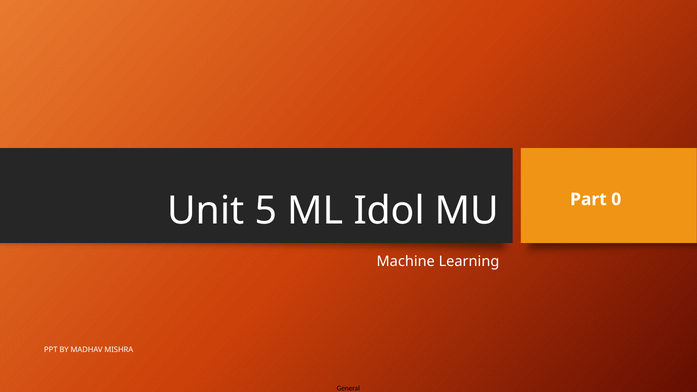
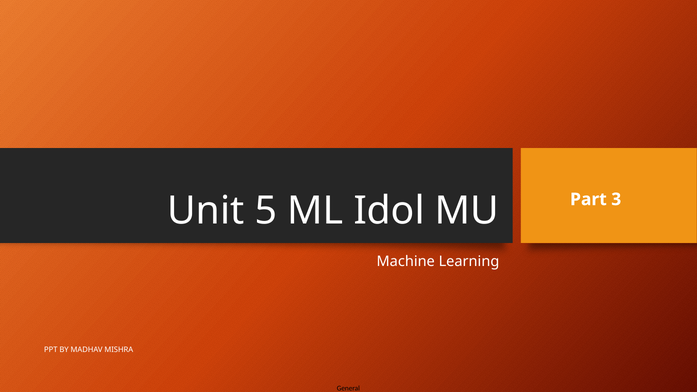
0: 0 -> 3 (616, 199)
